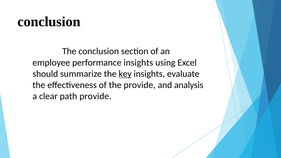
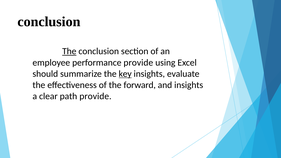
The underline: none -> present (69, 51)
performance insights: insights -> provide (138, 63)
the provide: provide -> forward (140, 85)
and analysis: analysis -> insights (189, 85)
